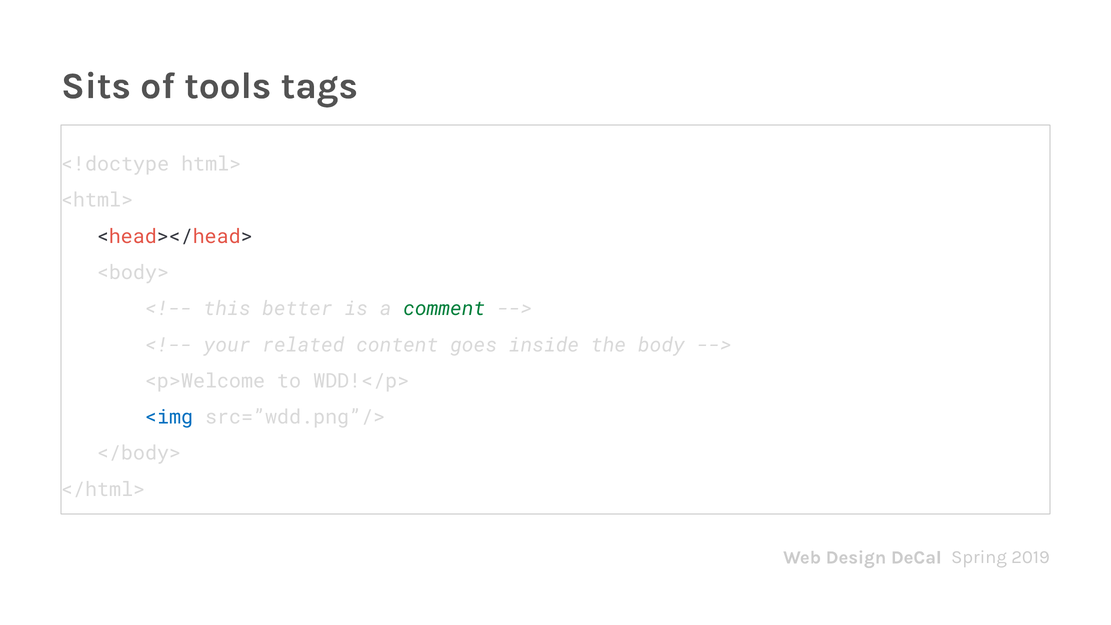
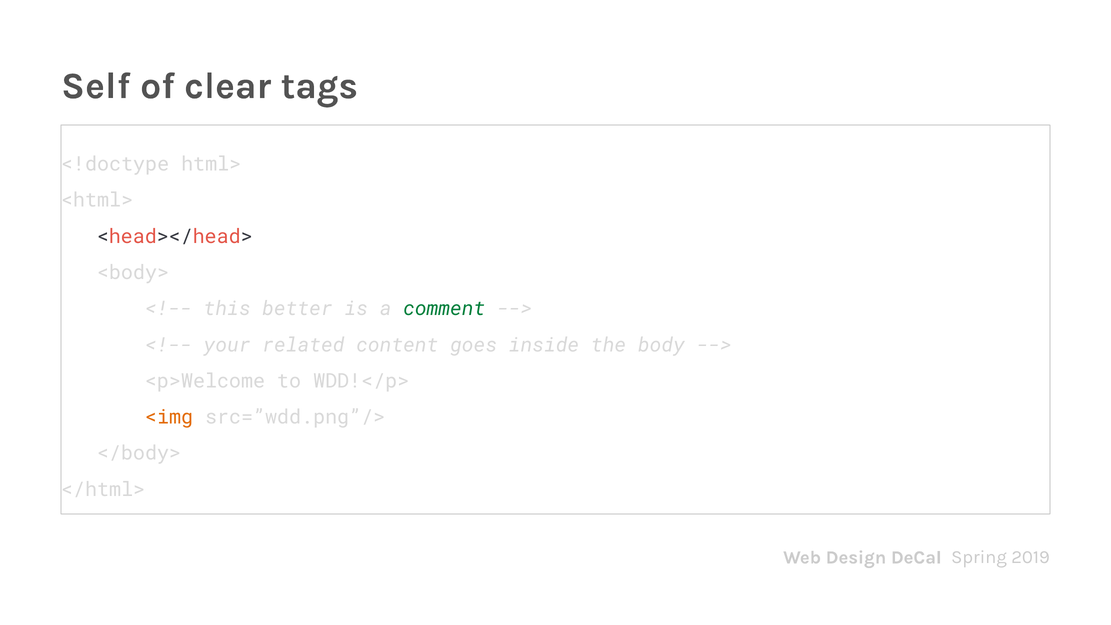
Sits: Sits -> Self (96, 86)
tools: tools -> clear (228, 86)
<img colour: blue -> orange (169, 417)
